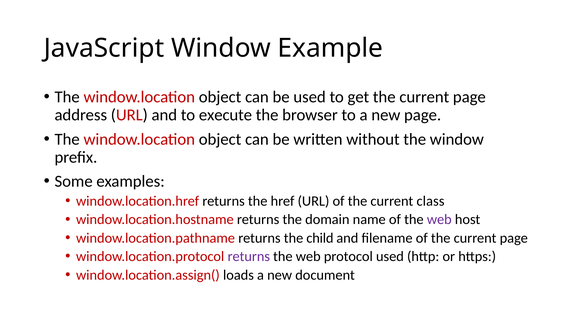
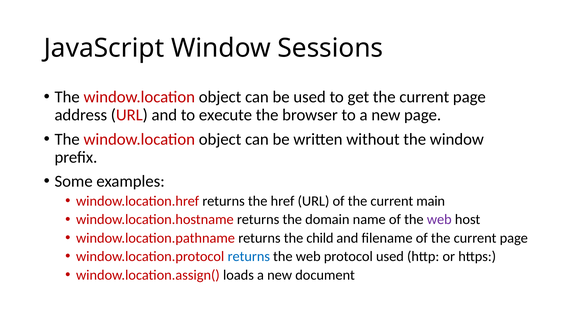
Example: Example -> Sessions (330, 48)
class: class -> main (431, 201)
returns colour: purple -> blue (249, 256)
